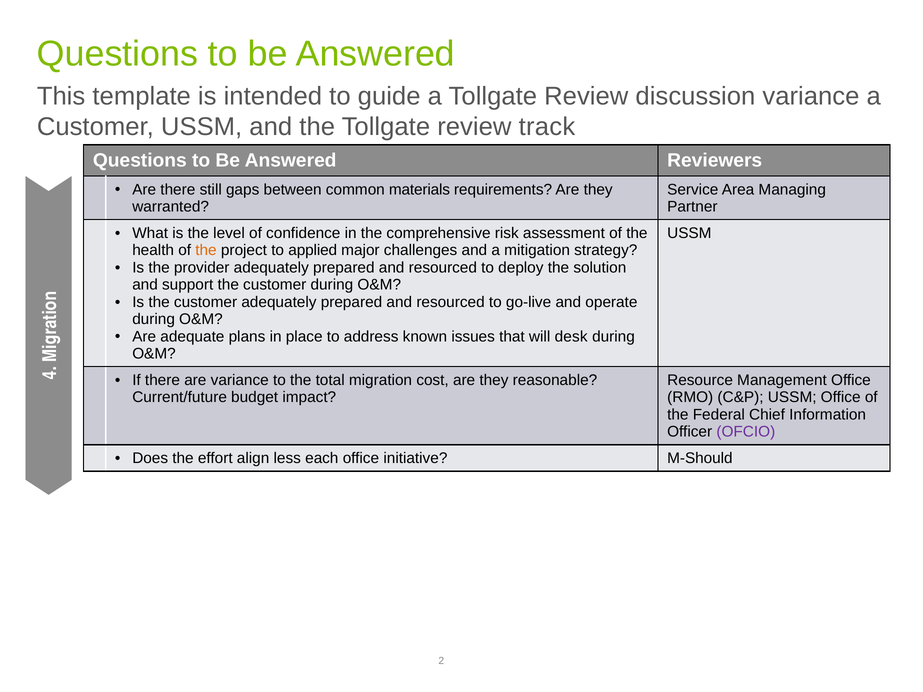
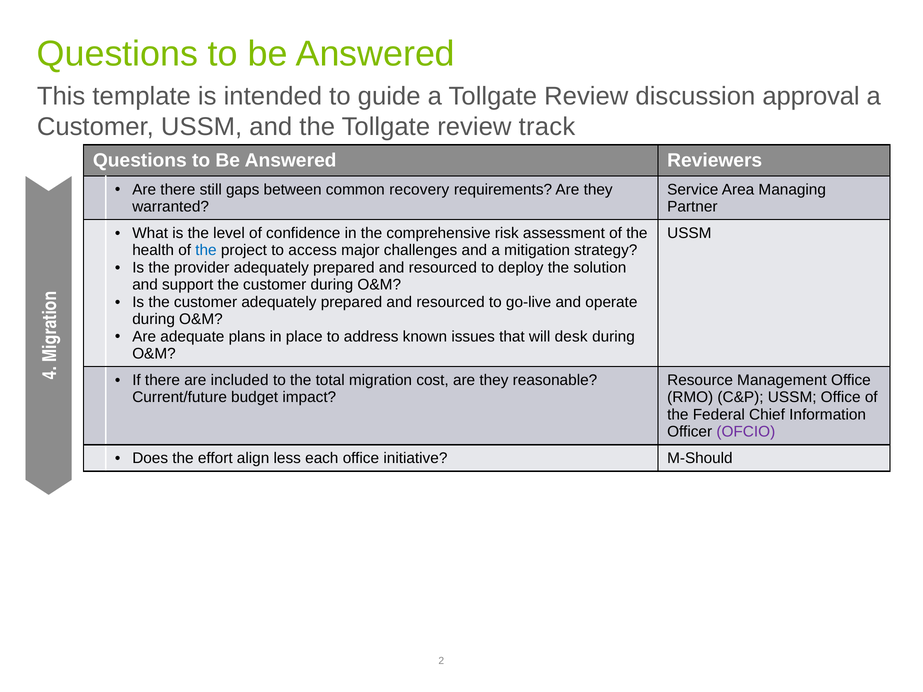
discussion variance: variance -> approval (811, 96)
materials: materials -> recovery (419, 190)
the colour: orange -> blue (206, 250)
applied: applied -> access (313, 250)
are variance: variance -> included (240, 380)
